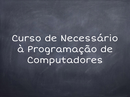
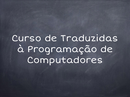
Necessário: Necessário -> Traduzidas (89, 38)
